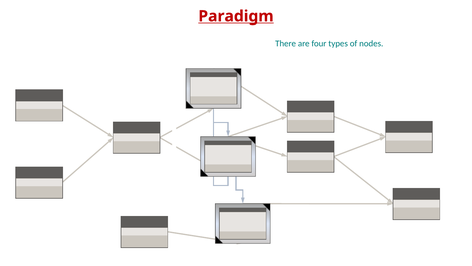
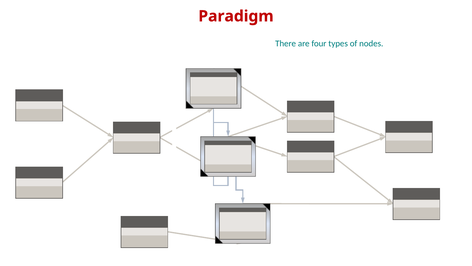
Paradigm underline: present -> none (236, 16)
